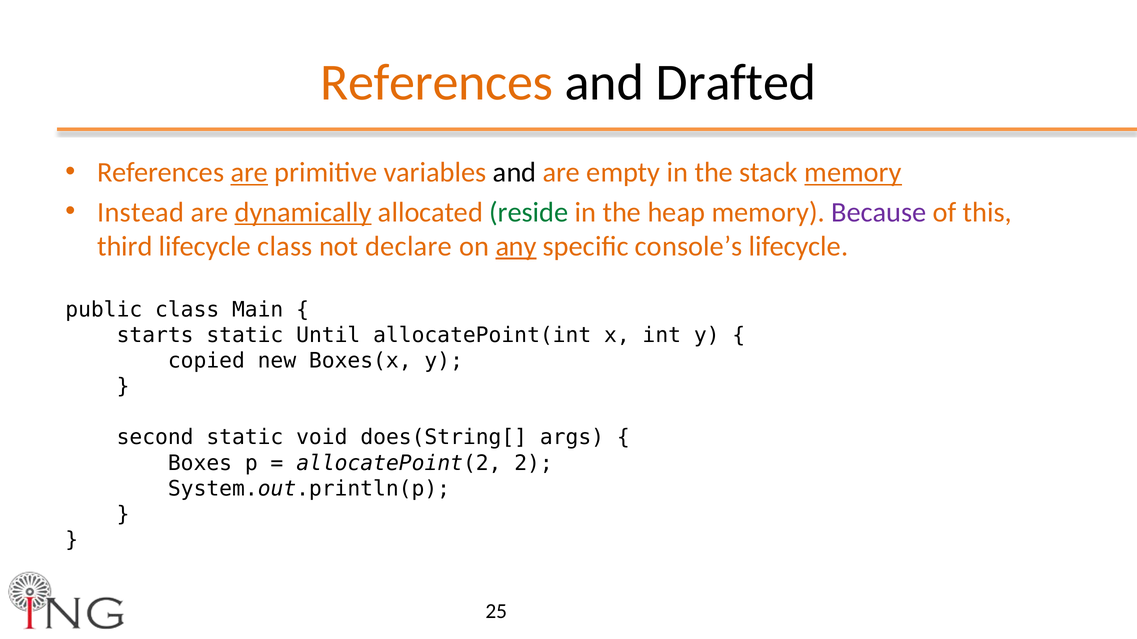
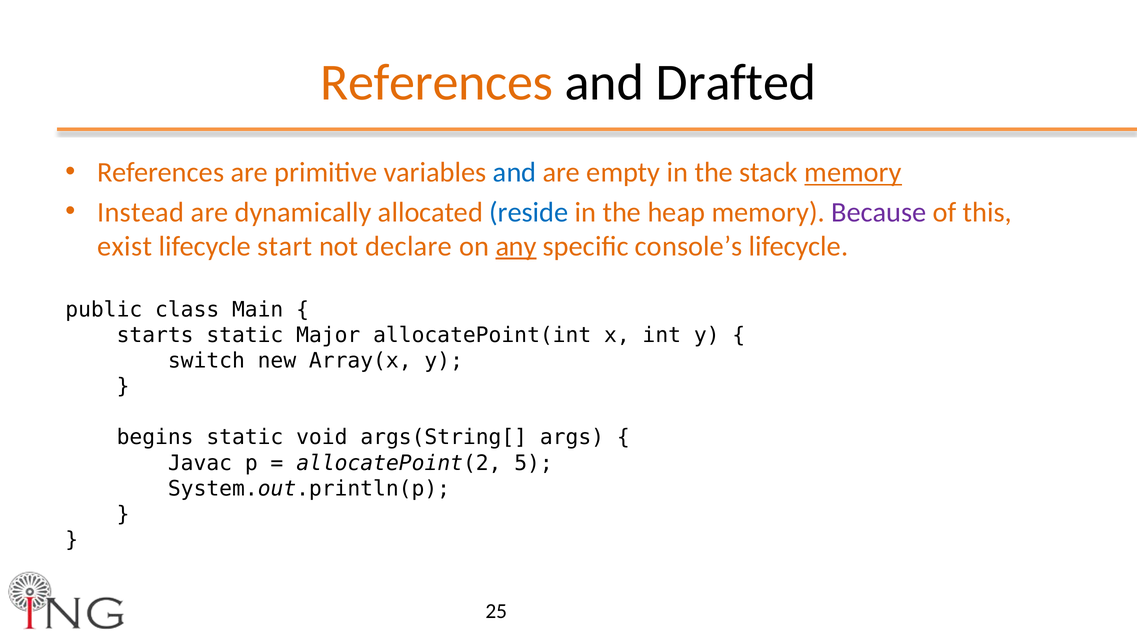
are underline: present -> none (249, 173)
and colour: black -> blue (515, 173)
dynamically underline: present -> none (303, 212)
reside colour: green -> blue (529, 212)
third: third -> exist (125, 246)
lifecycle class: class -> start (285, 246)
Until: Until -> Major (328, 335)
copied: copied -> switch (206, 361)
Boxes(x: Boxes(x -> Array(x (360, 361)
second: second -> begins (155, 438)
does(String[: does(String[ -> args(String[ (444, 438)
Boxes: Boxes -> Javac (200, 463)
2: 2 -> 5 (534, 463)
